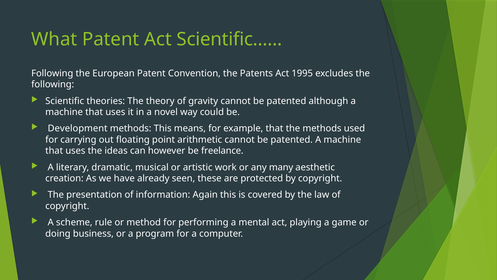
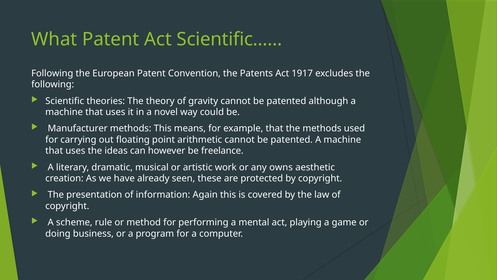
1995: 1995 -> 1917 (302, 73)
Development: Development -> Manufacturer (78, 128)
many: many -> owns (281, 167)
